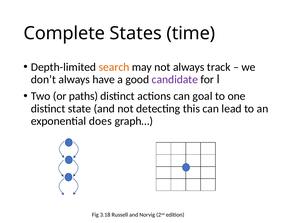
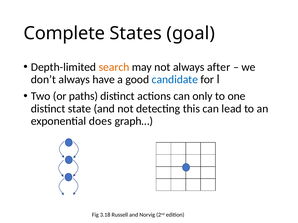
time: time -> goal (191, 33)
track: track -> after (219, 67)
candidate colour: purple -> blue (175, 80)
goal: goal -> only (203, 96)
